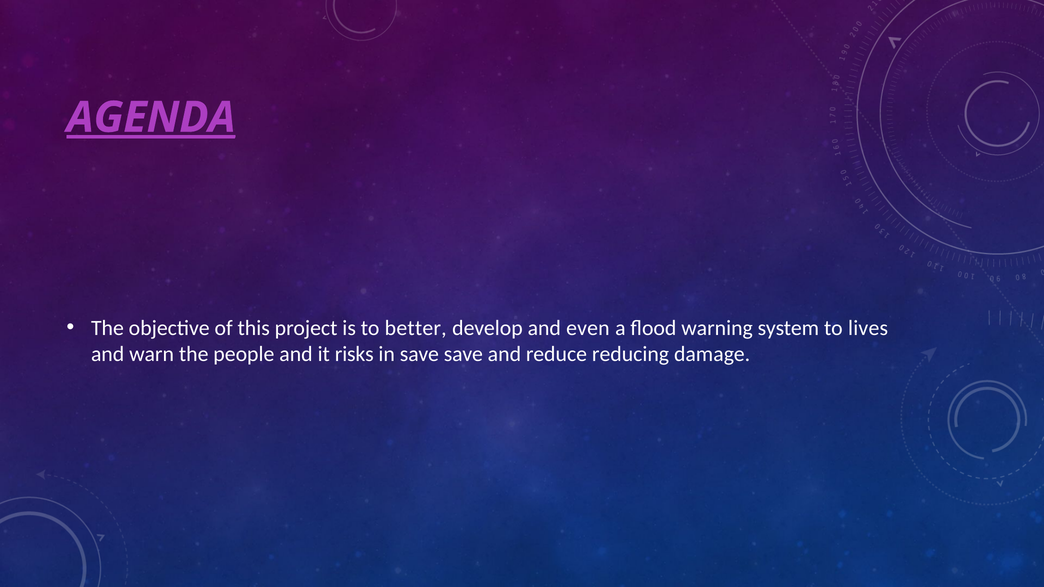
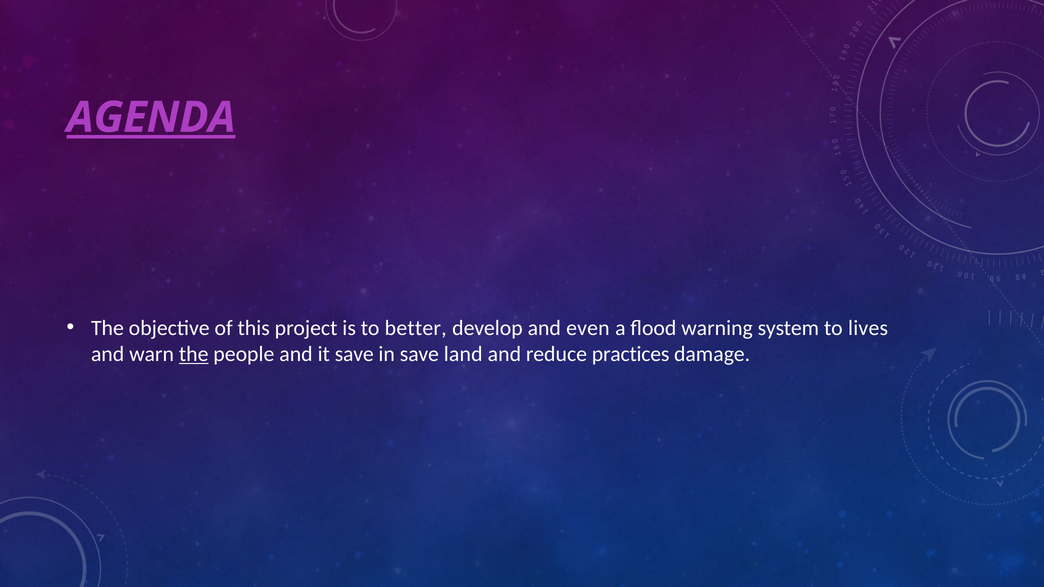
the underline: none -> present (194, 354)
it risks: risks -> save (354, 354)
save save: save -> land (463, 354)
reducing: reducing -> practices (631, 354)
